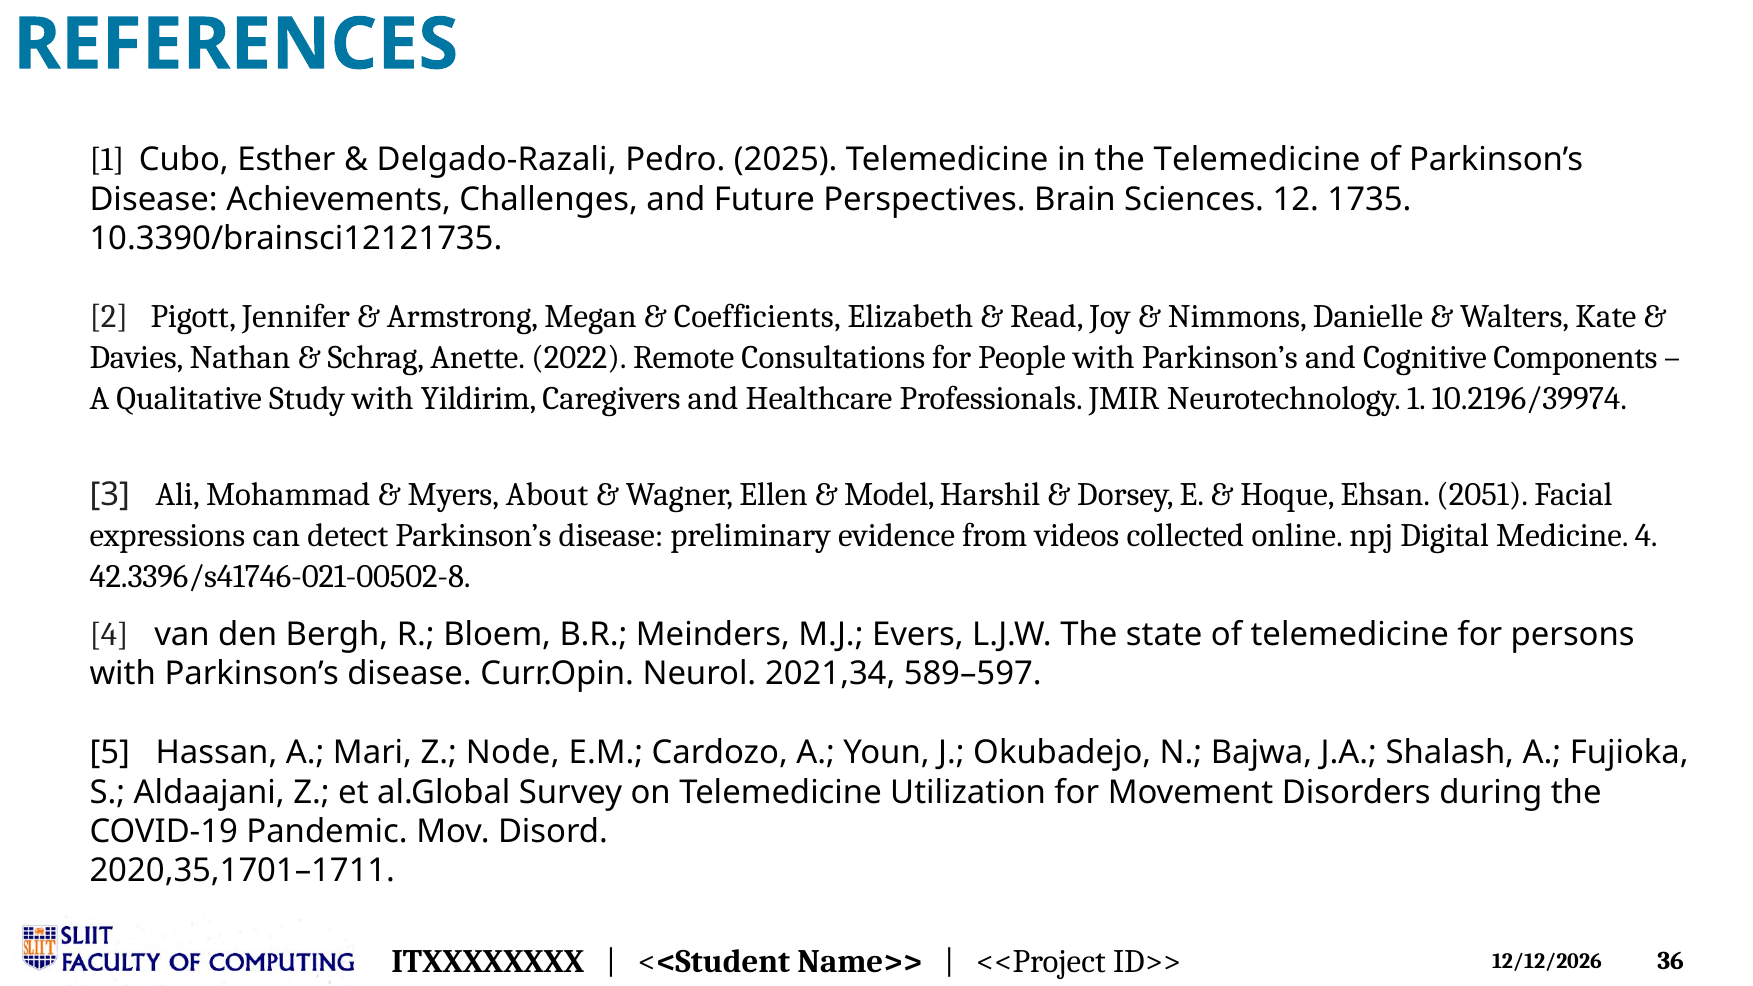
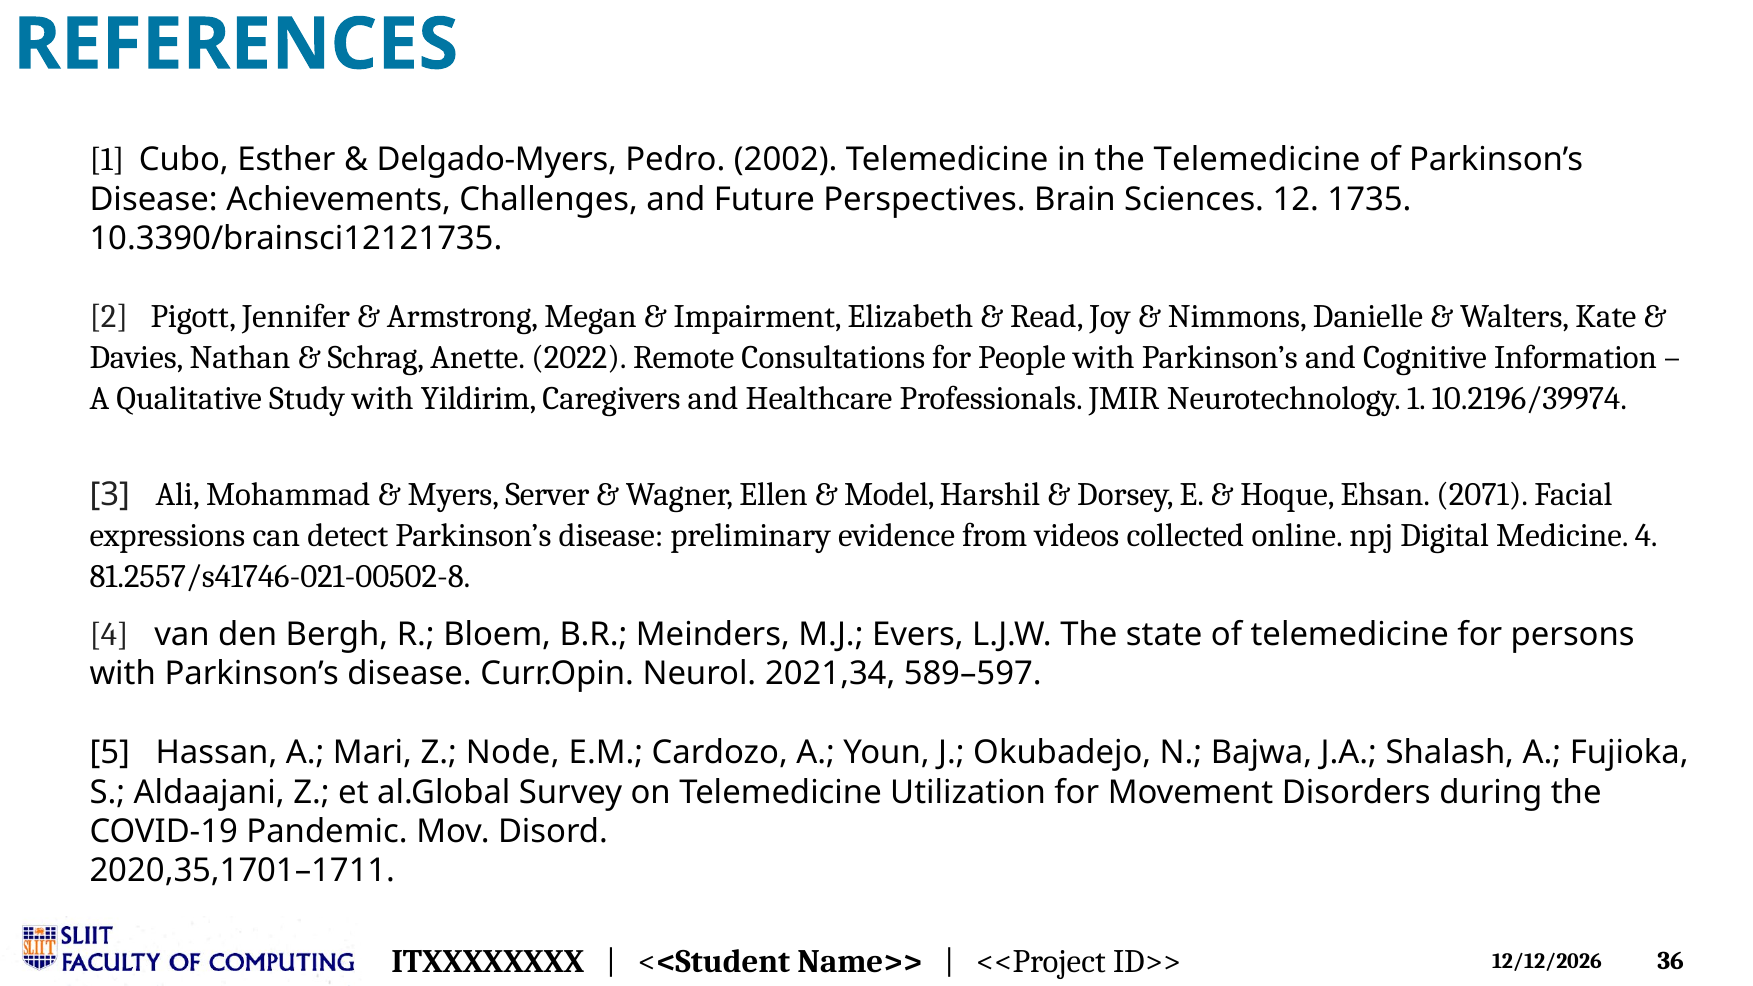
Delgado-Razali: Delgado-Razali -> Delgado-Myers (497, 160)
2025: 2025 -> 2002 (786, 160)
Coefficients: Coefficients -> Impairment (758, 316)
Components: Components -> Information (1575, 358)
About: About -> Server (547, 495)
2051: 2051 -> 2071 (1482, 495)
42.3396/s41746-021-00502-8: 42.3396/s41746-021-00502-8 -> 81.2557/s41746-021-00502-8 (280, 577)
